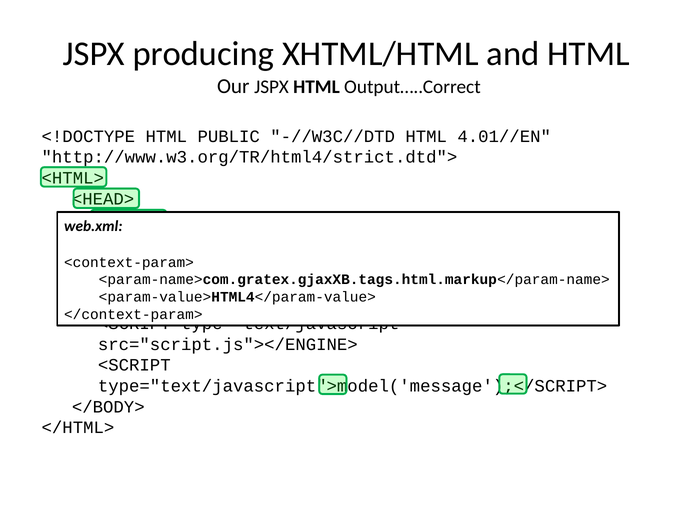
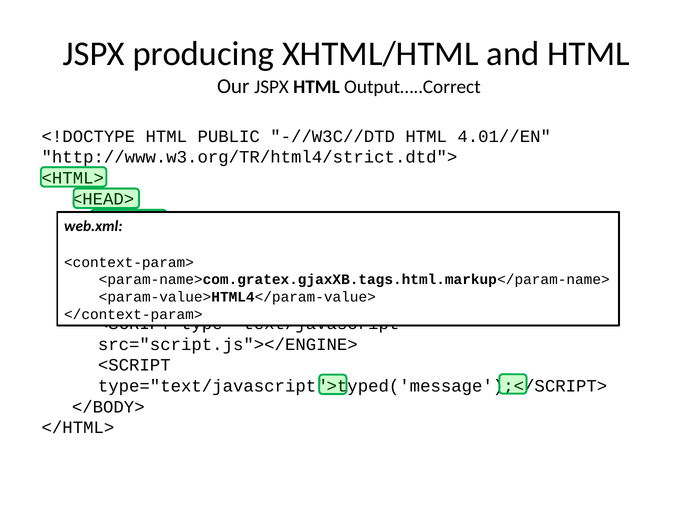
type="text/javascript">model('message');</SCRIPT>: type="text/javascript">model('message');</SCRIPT> -> type="text/javascript">typed('message');</SCRIPT> (353, 386)
